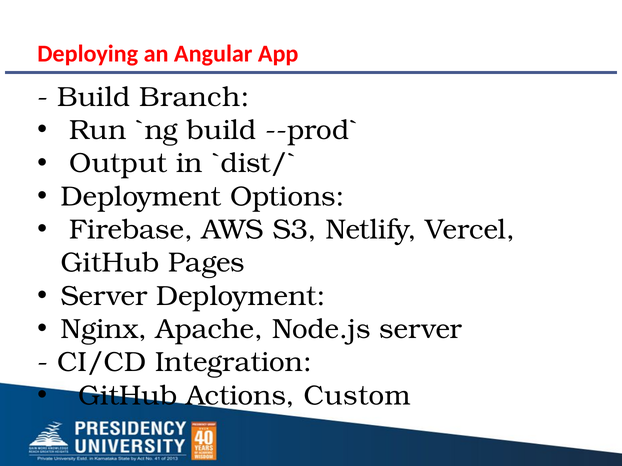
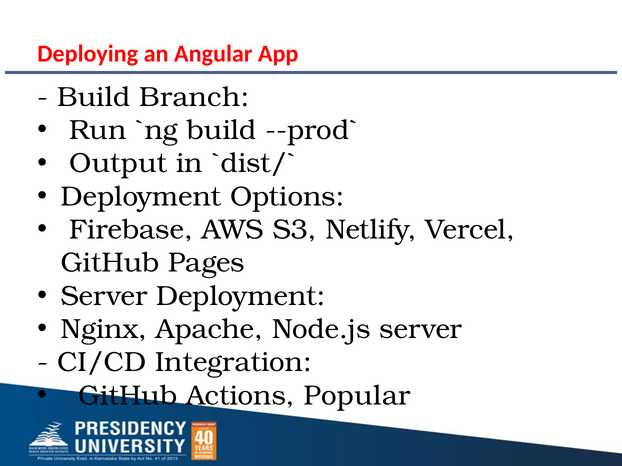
Custom: Custom -> Popular (357, 396)
